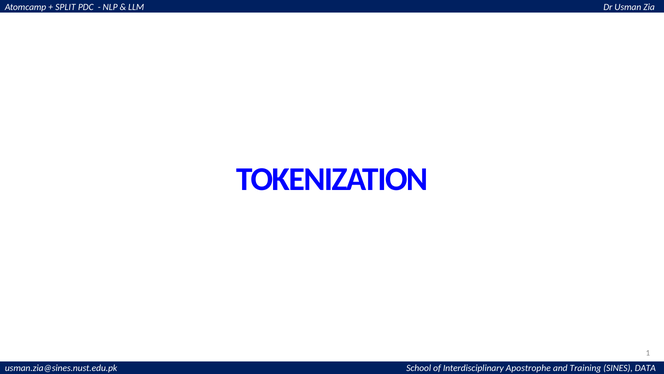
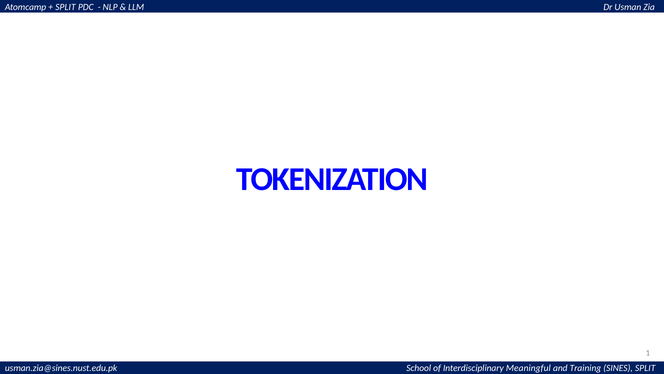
Apostrophe: Apostrophe -> Meaningful (528, 368)
SINES DATA: DATA -> SPLIT (645, 368)
